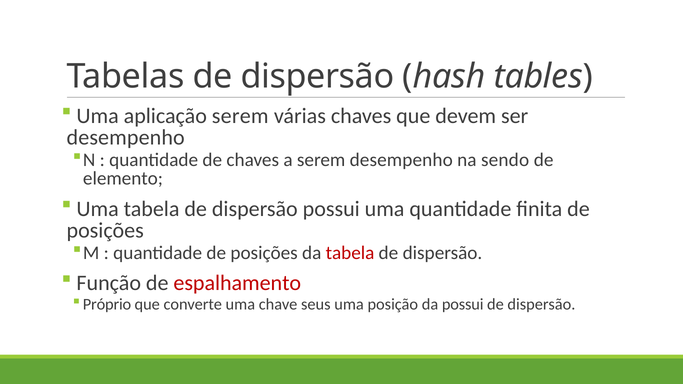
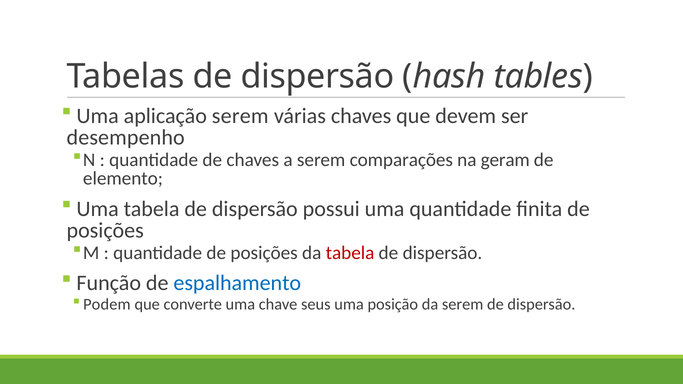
serem desempenho: desempenho -> comparações (401, 160)
sendo: sendo -> geram (505, 160)
espalhamento colour: red -> blue (237, 283)
Próprio: Próprio -> Podem (107, 305)
da possui: possui -> serem (463, 305)
